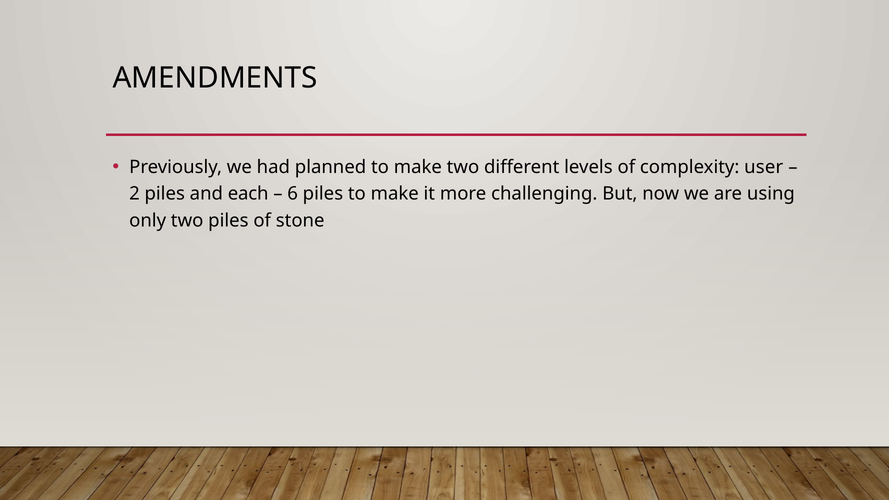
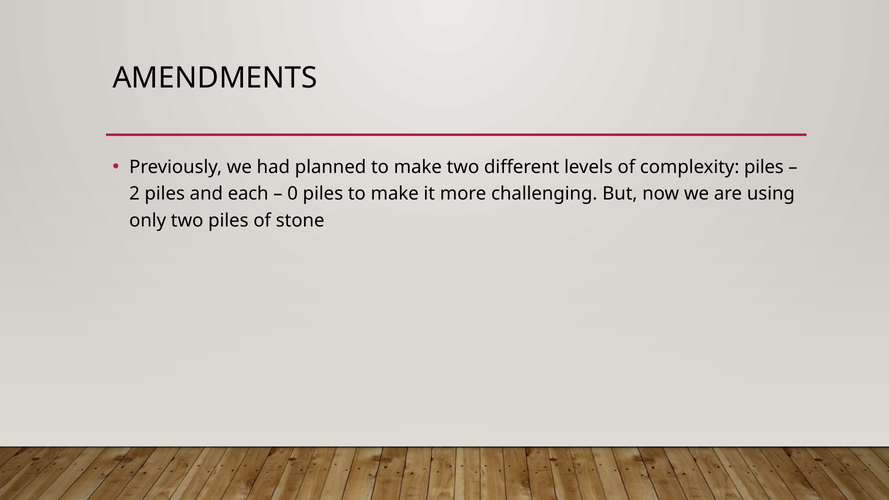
complexity user: user -> piles (764, 167)
6: 6 -> 0 (293, 194)
